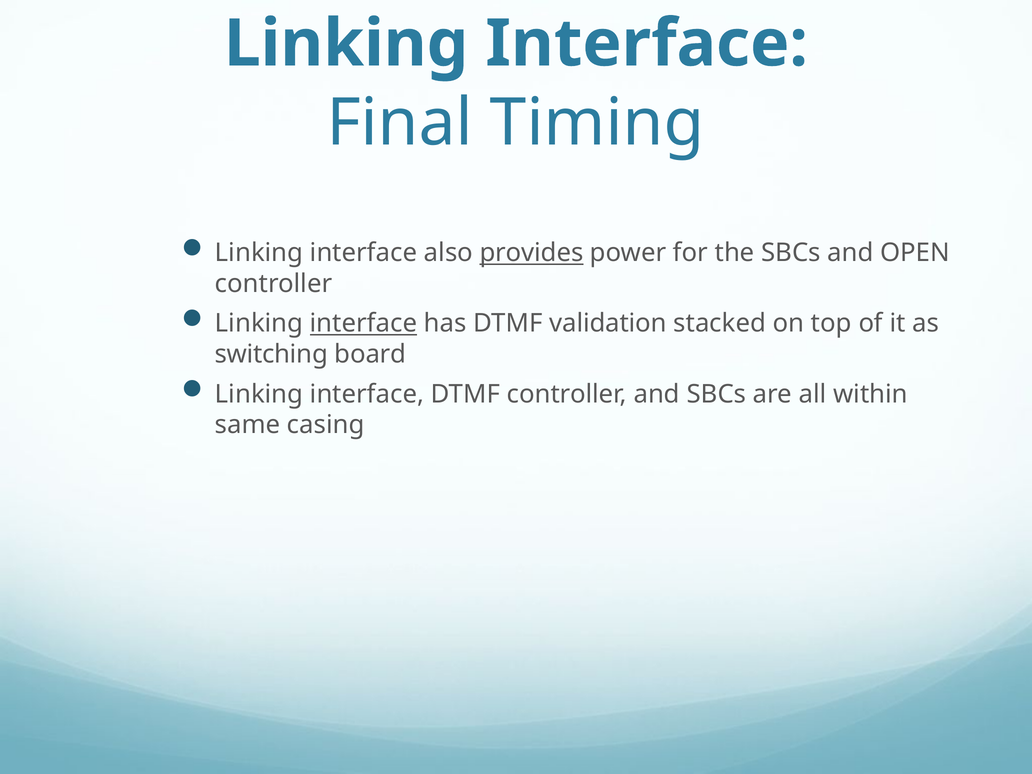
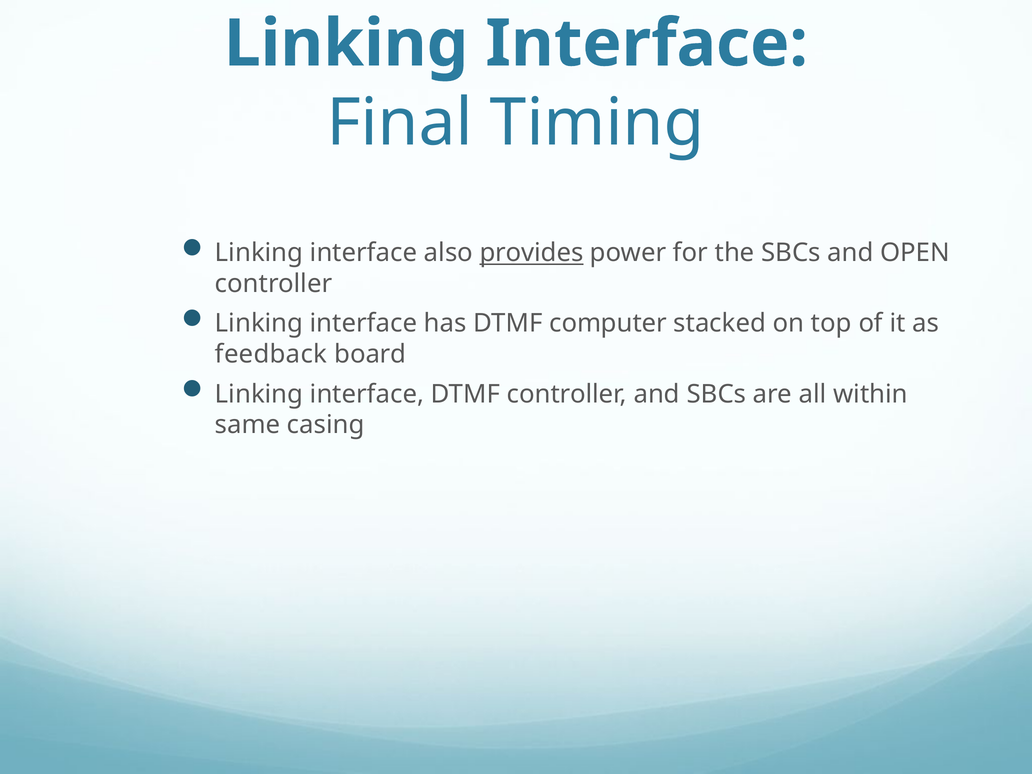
interface underline: present -> none (364, 323)
validation: validation -> computer (608, 323)
switching: switching -> feedback (271, 354)
